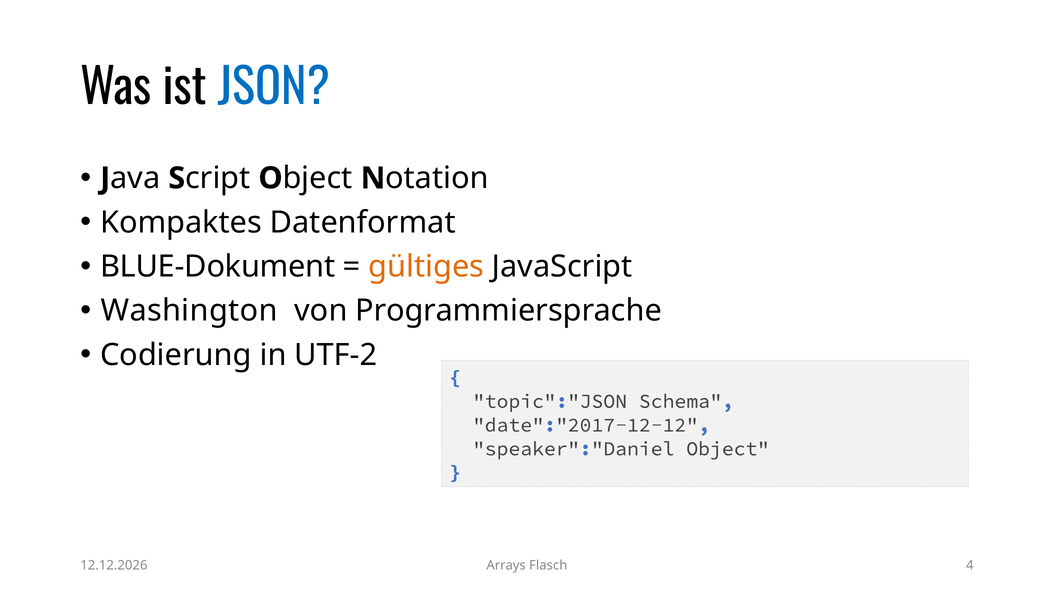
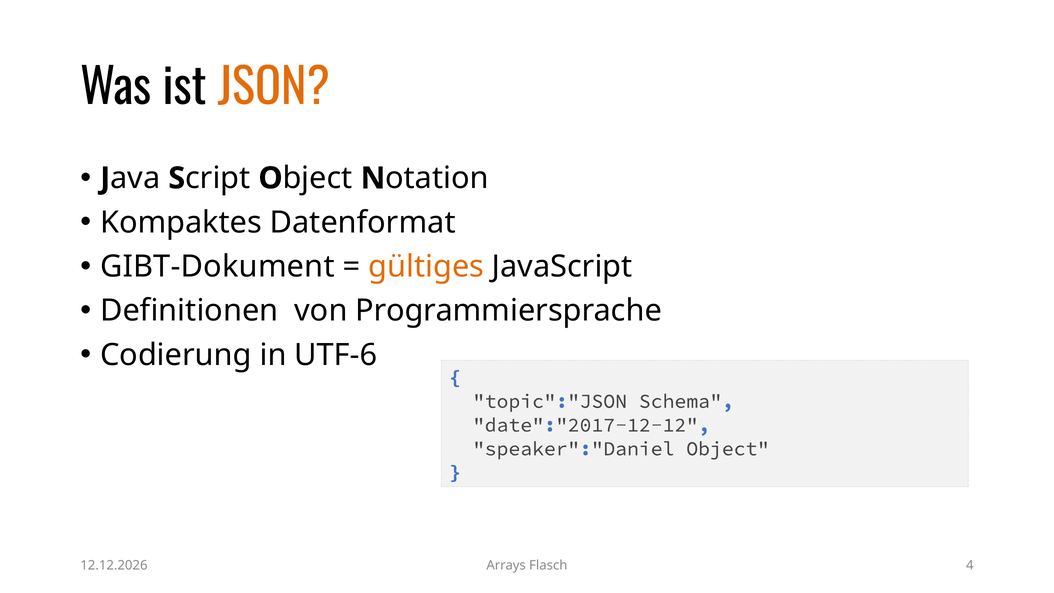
JSON colour: blue -> orange (274, 89)
BLUE-Dokument: BLUE-Dokument -> GIBT-Dokument (217, 267)
Washington: Washington -> Definitionen (189, 311)
UTF-2: UTF-2 -> UTF-6 (336, 355)
